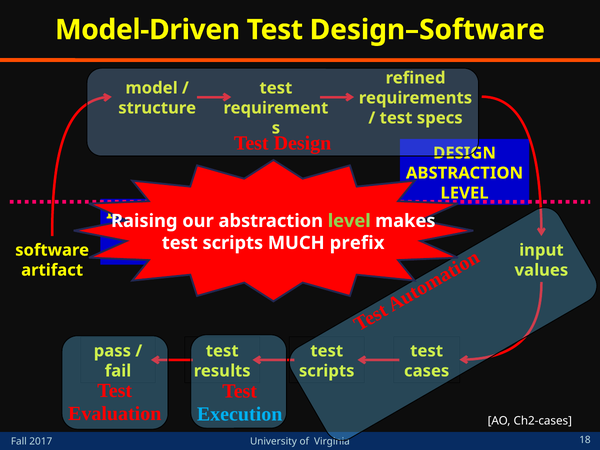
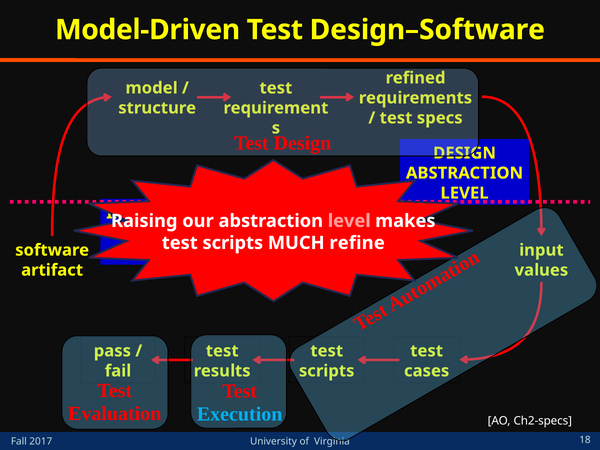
level colour: light green -> pink (349, 221)
prefix: prefix -> refine (357, 243)
Ch2-cases: Ch2-cases -> Ch2-specs (543, 421)
